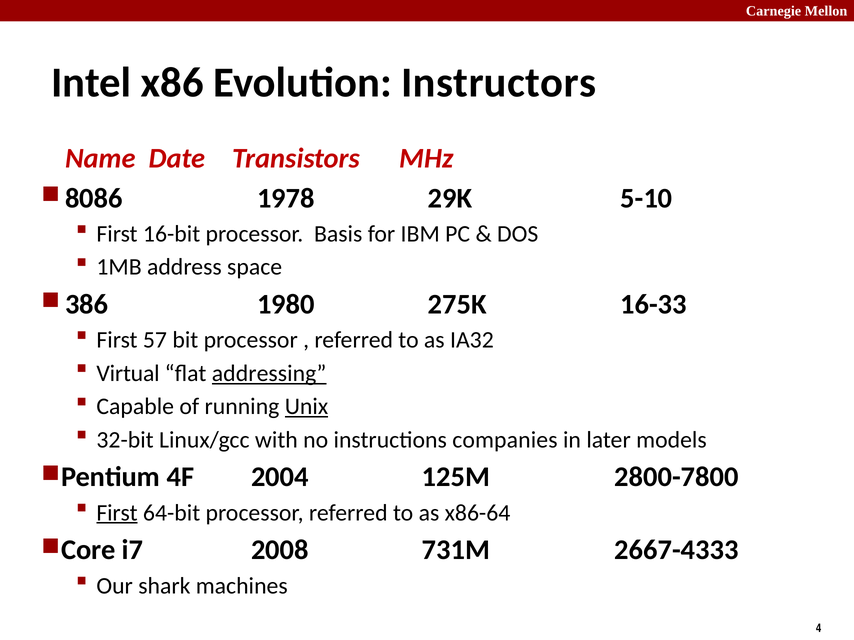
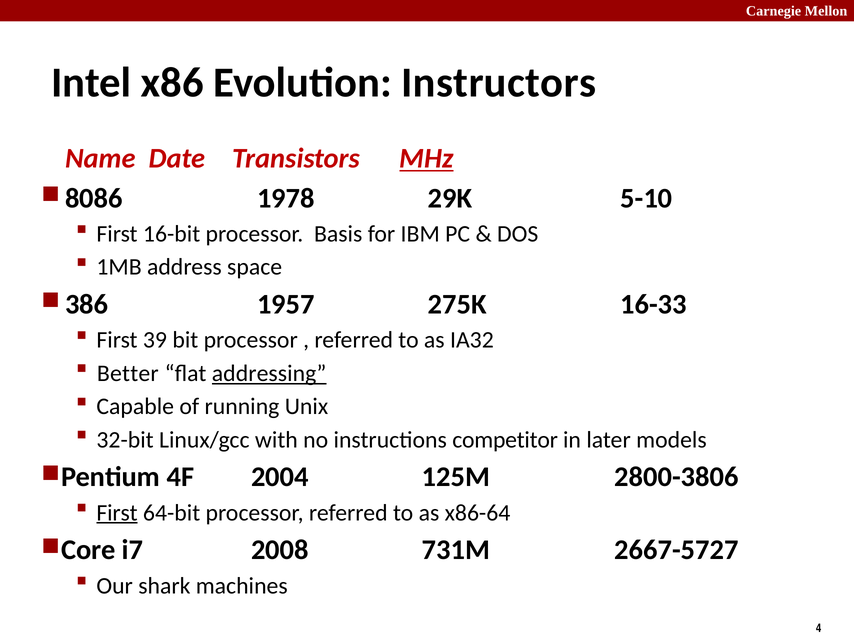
MHz underline: none -> present (427, 159)
1980: 1980 -> 1957 (286, 305)
57: 57 -> 39 (155, 340)
Virtual: Virtual -> Better (128, 374)
Unix underline: present -> none (306, 407)
companies: companies -> competitor (505, 440)
2800-7800: 2800-7800 -> 2800-3806 (676, 477)
2667-4333: 2667-4333 -> 2667-5727 (676, 550)
